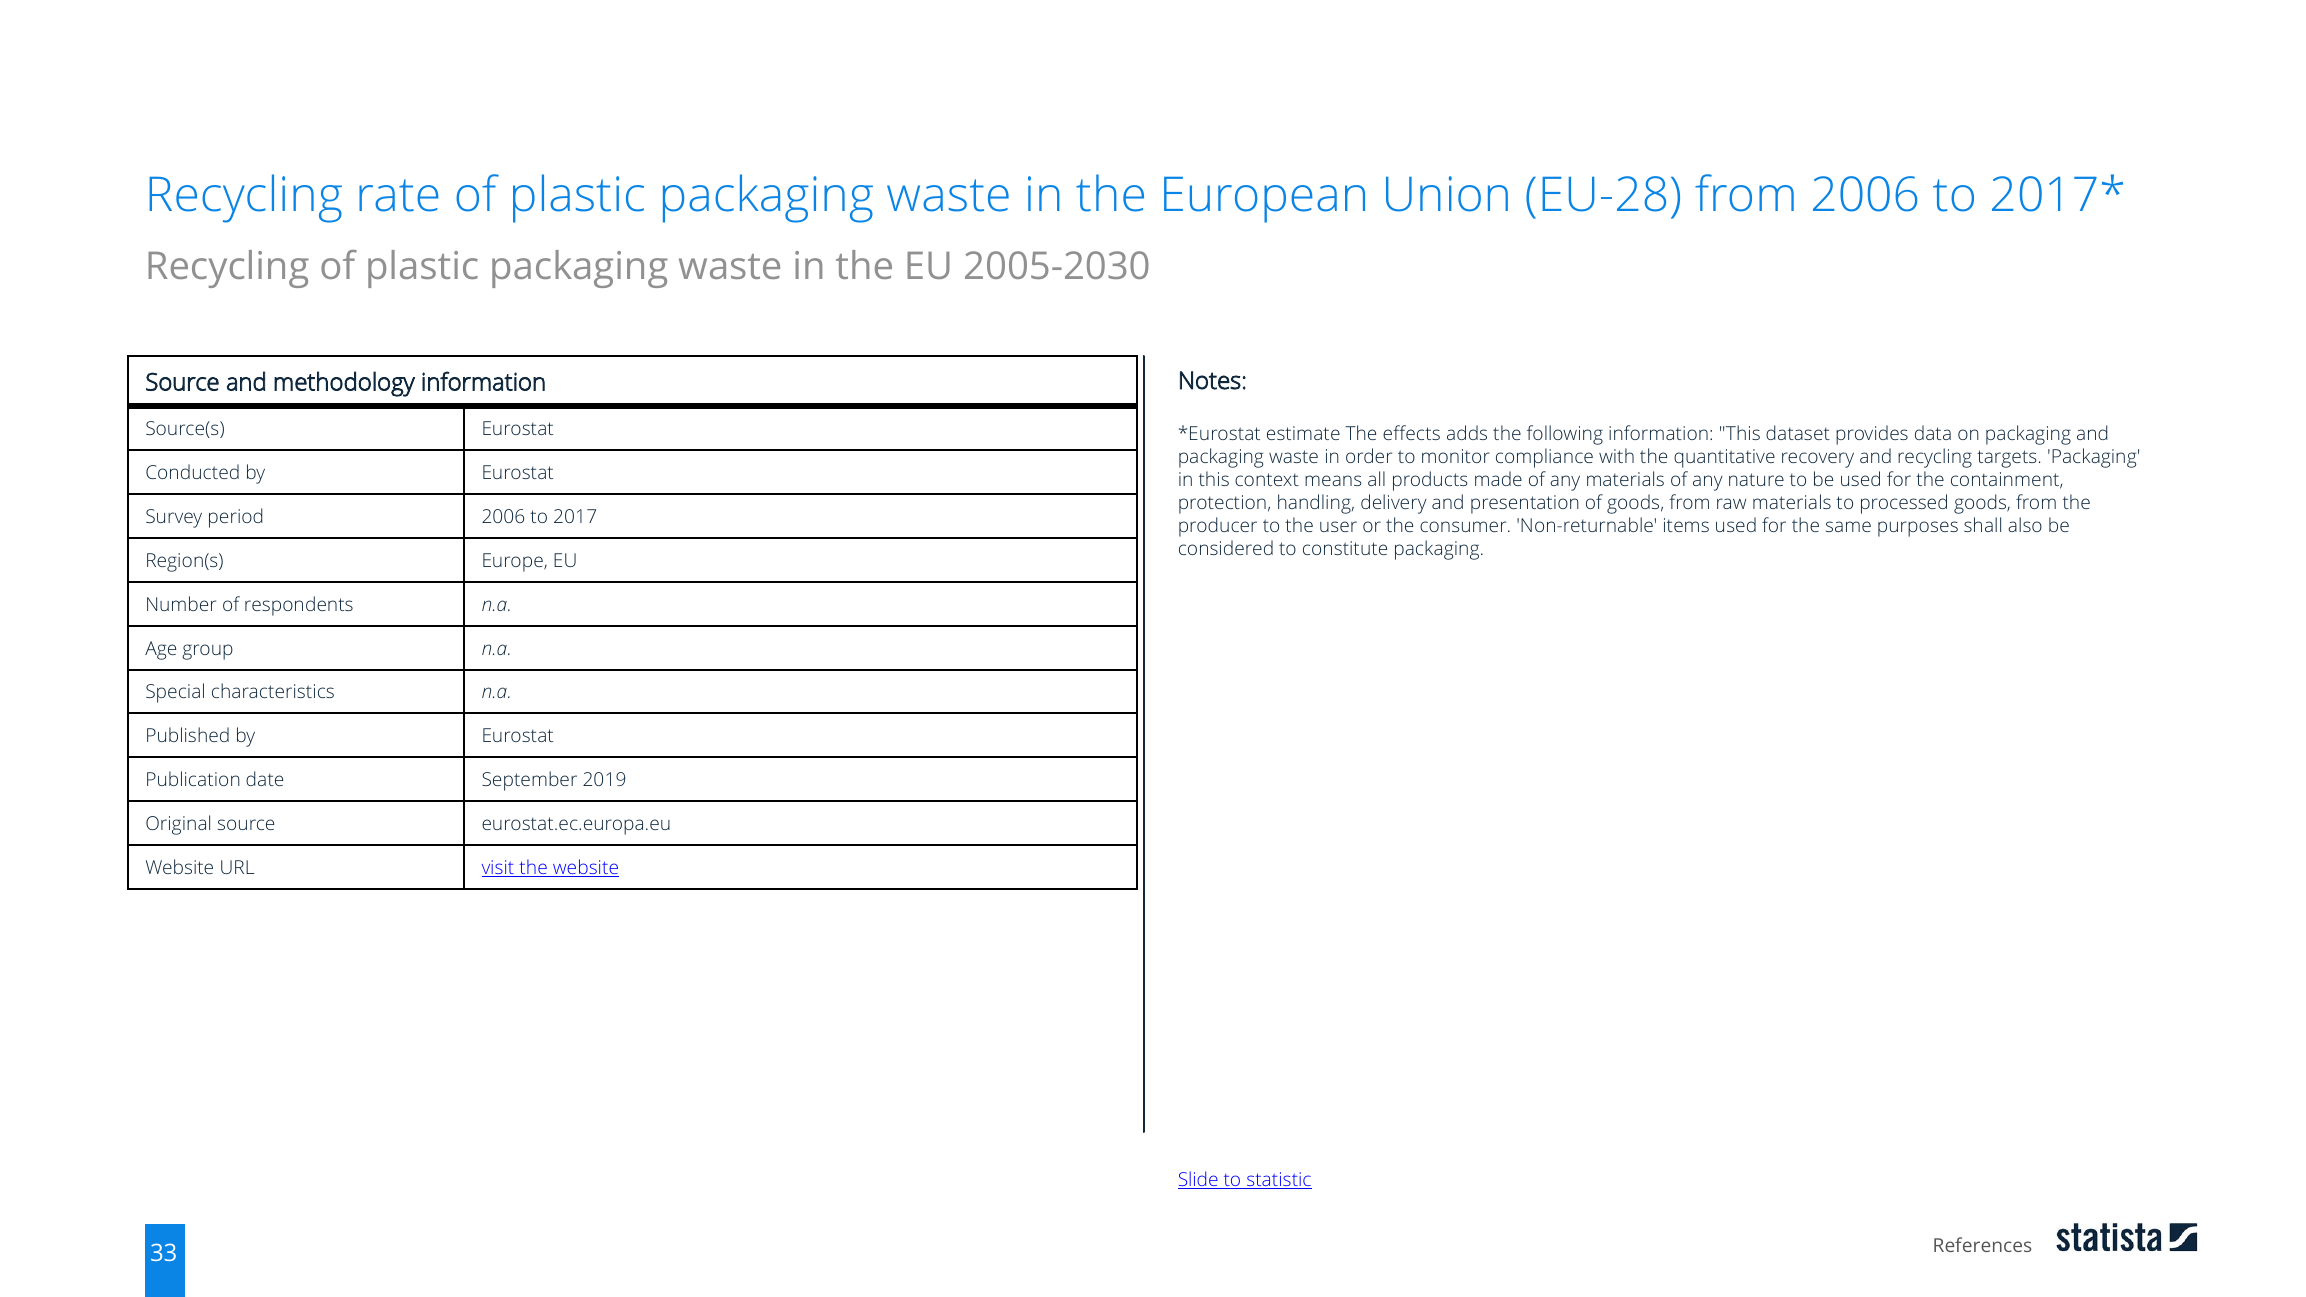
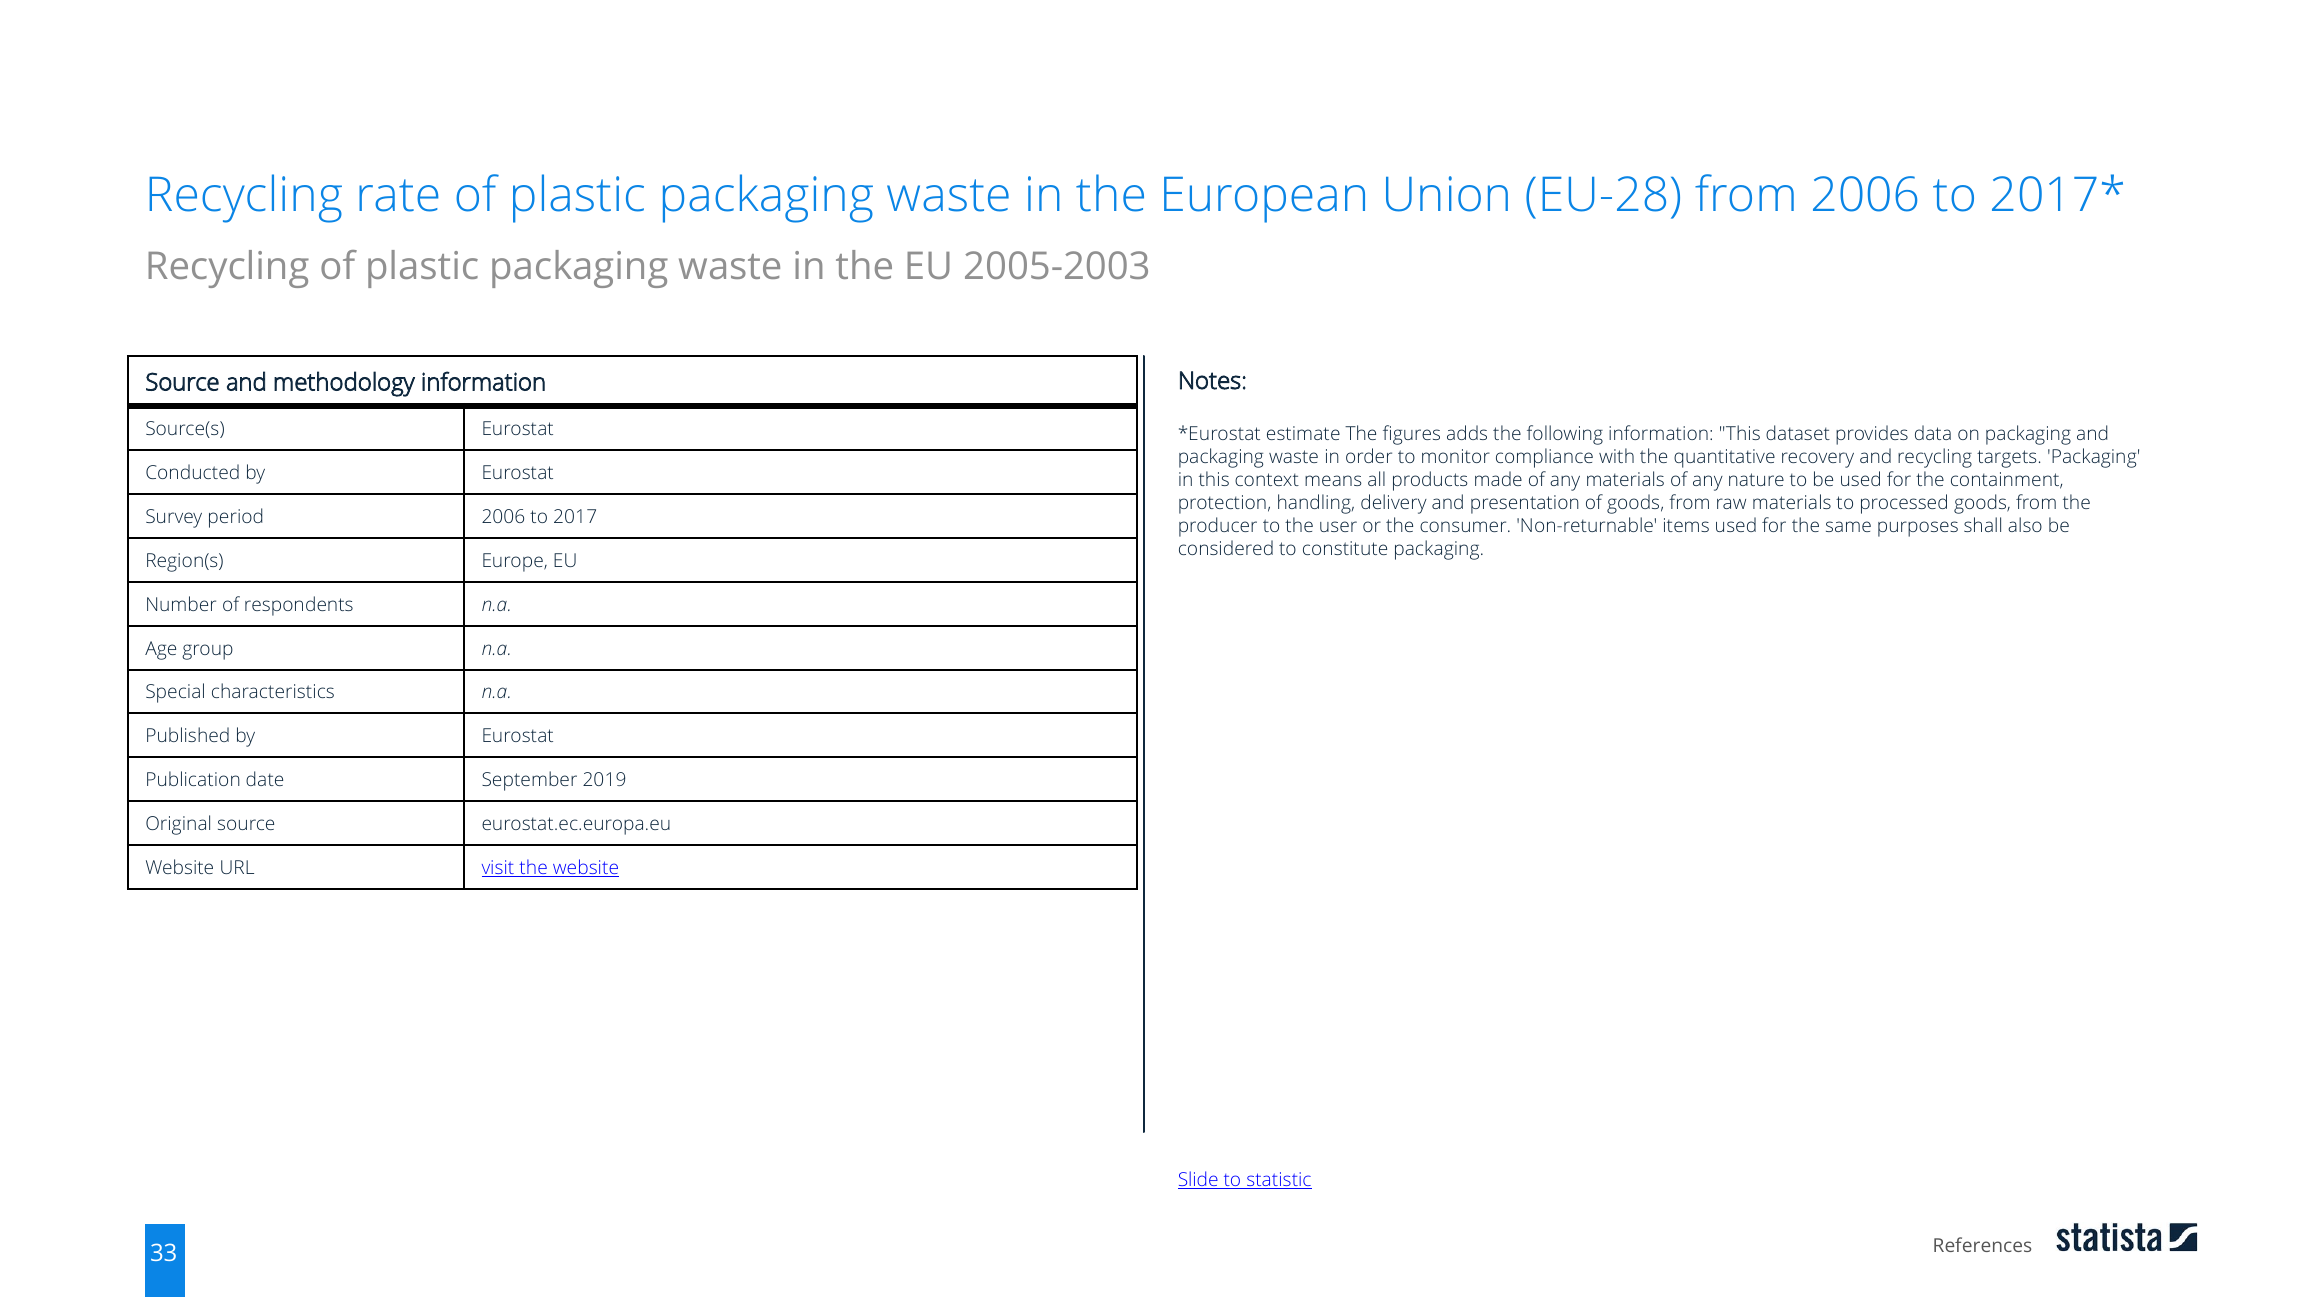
2005-2030: 2005-2030 -> 2005-2003 (1057, 267)
effects: effects -> figures (1412, 434)
